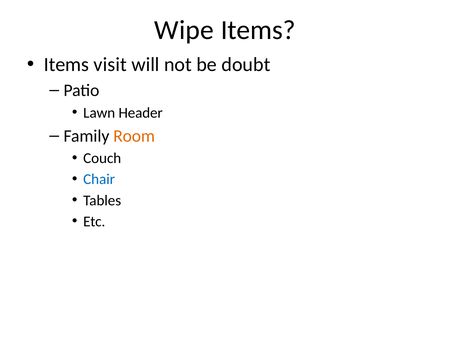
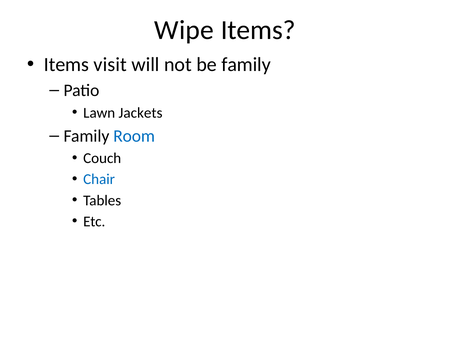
be doubt: doubt -> family (246, 64)
Header: Header -> Jackets (141, 113)
Room colour: orange -> blue (134, 136)
